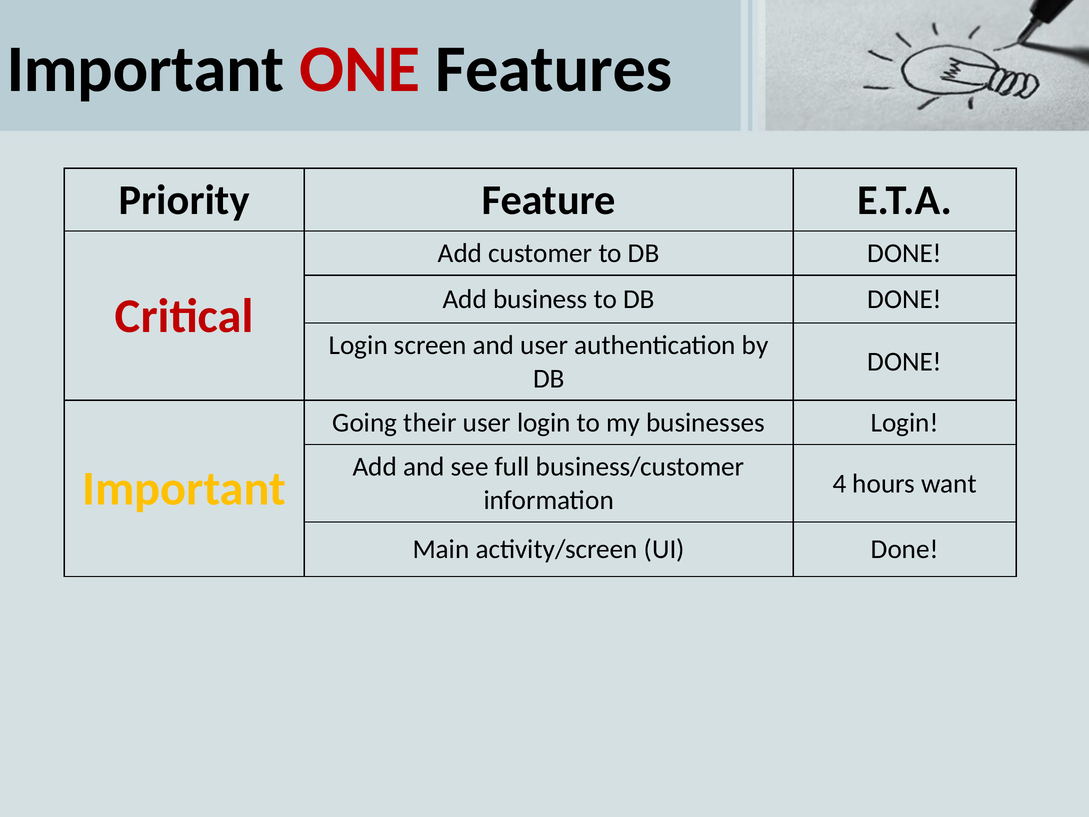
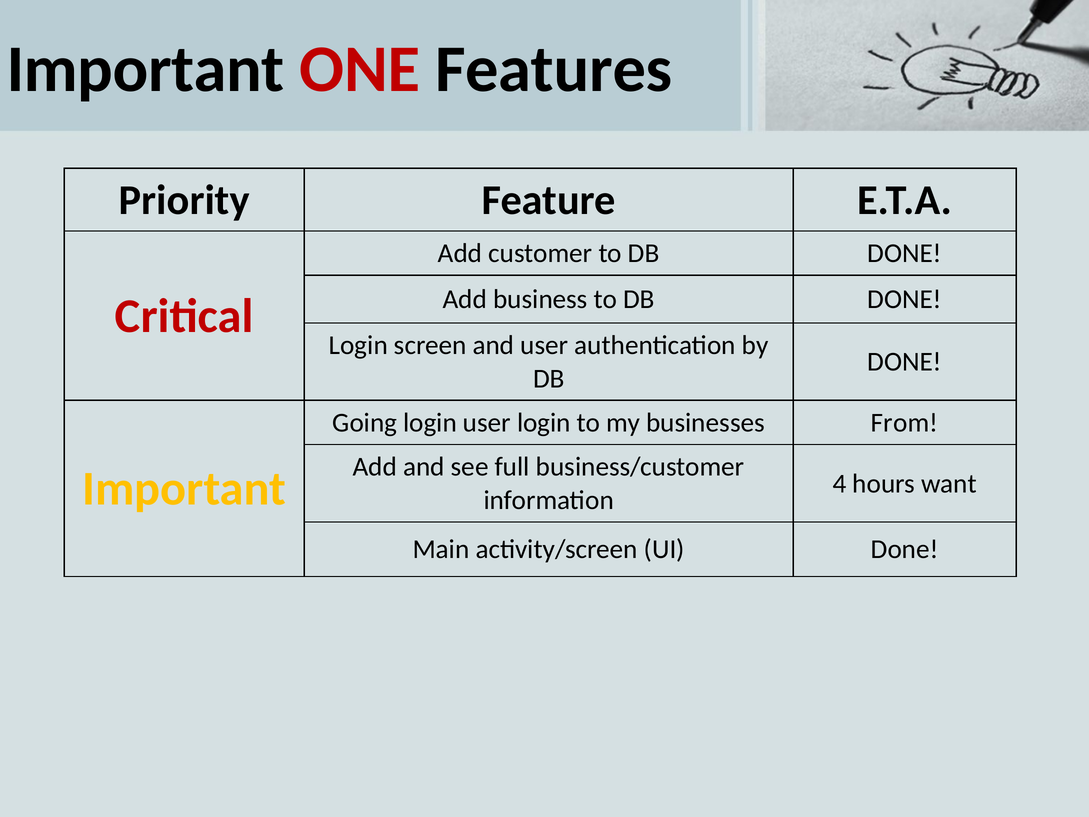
Going their: their -> login (430, 423)
businesses Login: Login -> From (905, 423)
